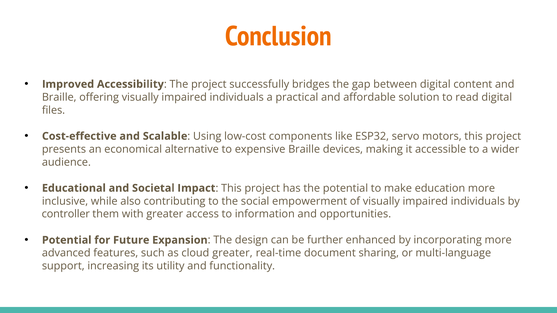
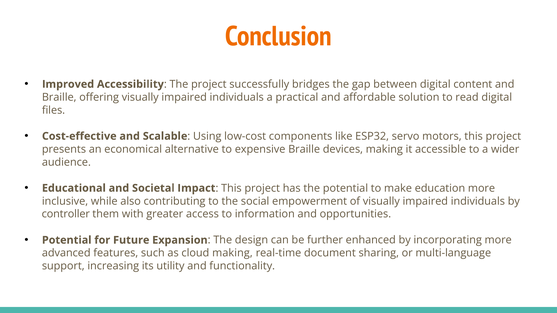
cloud greater: greater -> making (232, 253)
